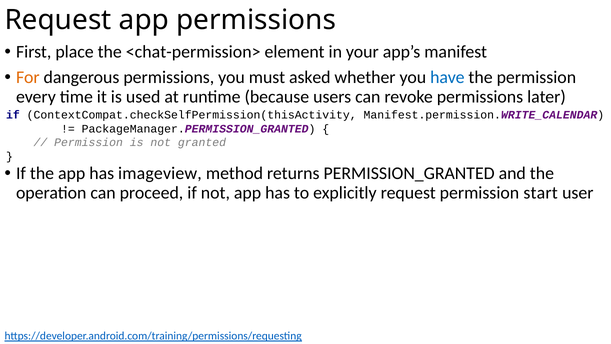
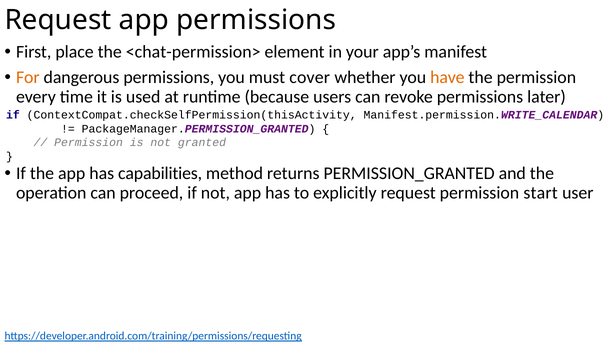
asked: asked -> cover (310, 77)
have colour: blue -> orange (447, 77)
imageview: imageview -> capabilities (160, 173)
